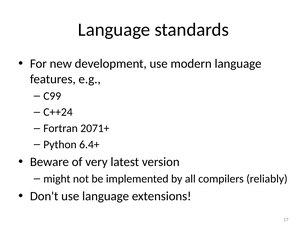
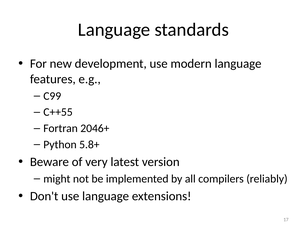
C++24: C++24 -> C++55 (58, 112)
2071+: 2071+ -> 2046+ (95, 129)
6.4+: 6.4+ -> 5.8+ (89, 145)
